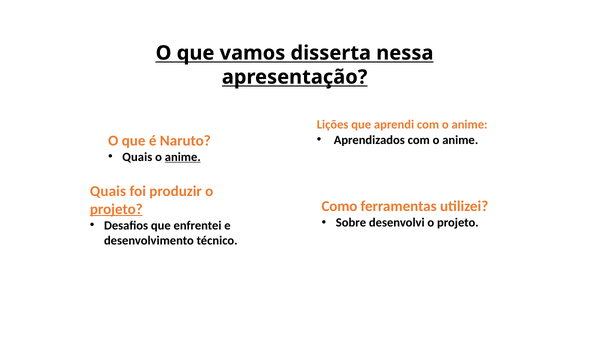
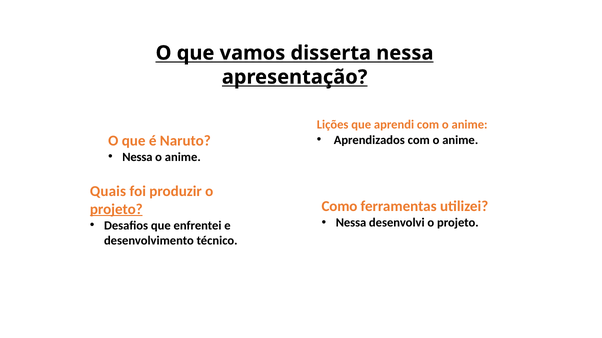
Quais: Quais -> Nessa (137, 157)
anime underline: present -> none (183, 157)
Sobre: Sobre -> Nessa (351, 223)
